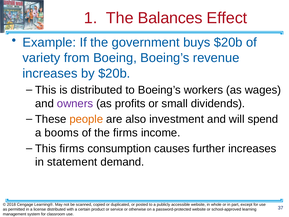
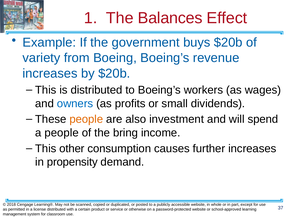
owners colour: purple -> blue (75, 103)
a booms: booms -> people (62, 133)
the firms: firms -> bring (125, 133)
This firms: firms -> other (72, 148)
statement: statement -> propensity (72, 162)
